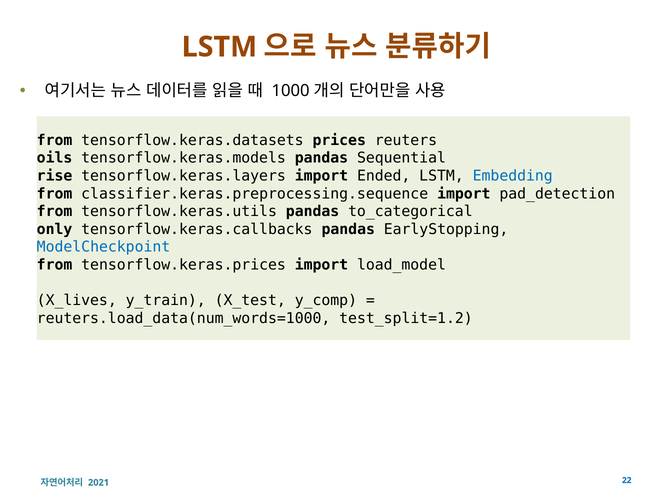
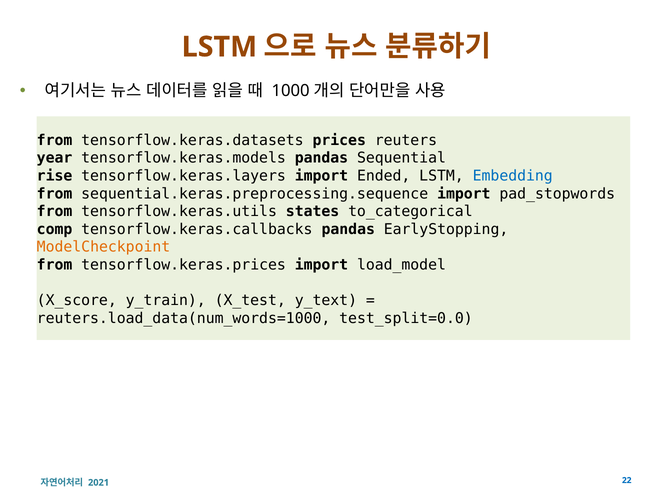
oils: oils -> year (55, 158)
classifier.keras.preprocessing.sequence: classifier.keras.preprocessing.sequence -> sequential.keras.preprocessing.sequence (255, 193)
pad_detection: pad_detection -> pad_stopwords (557, 193)
tensorflow.keras.utils pandas: pandas -> states (313, 211)
only: only -> comp (55, 229)
ModelCheckpoint colour: blue -> orange (103, 247)
X_lives: X_lives -> X_score (77, 300)
y_comp: y_comp -> y_text (326, 300)
test_split=1.2: test_split=1.2 -> test_split=0.0 (406, 318)
